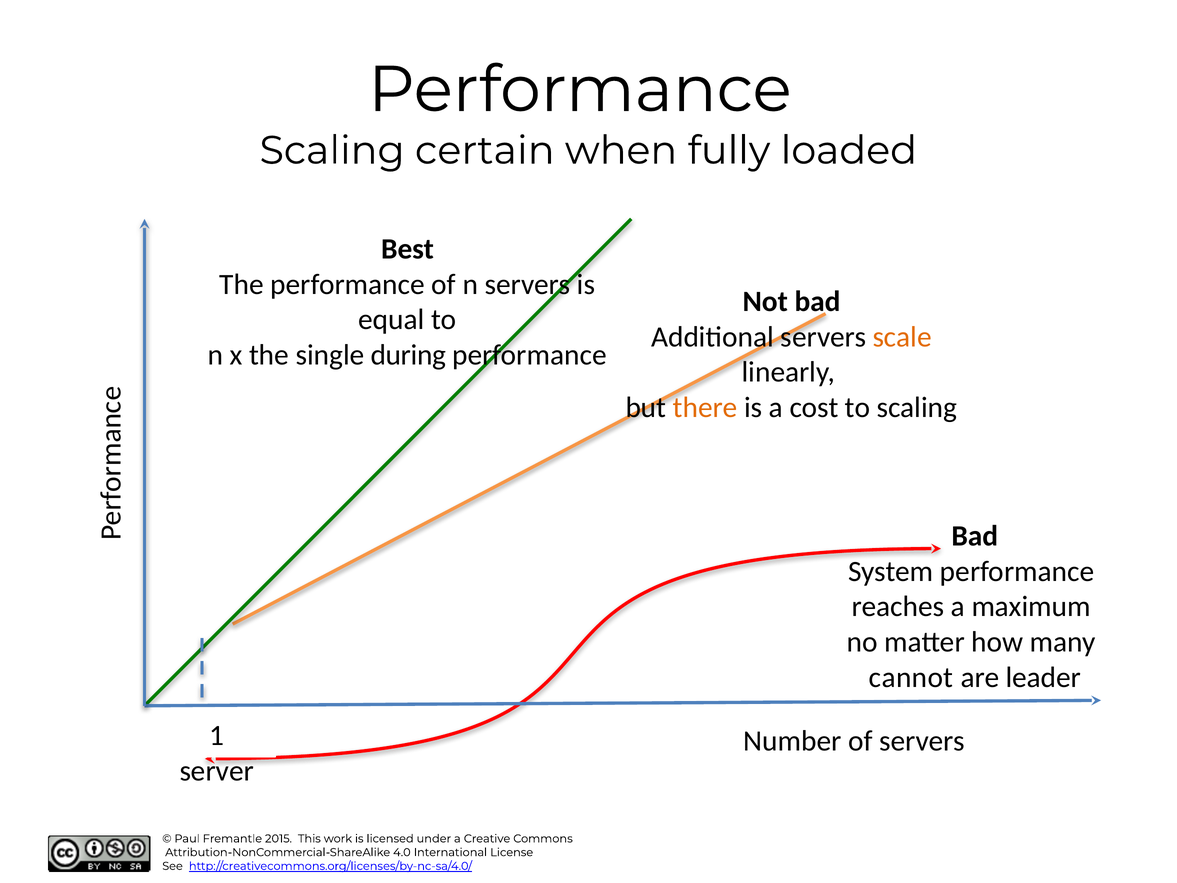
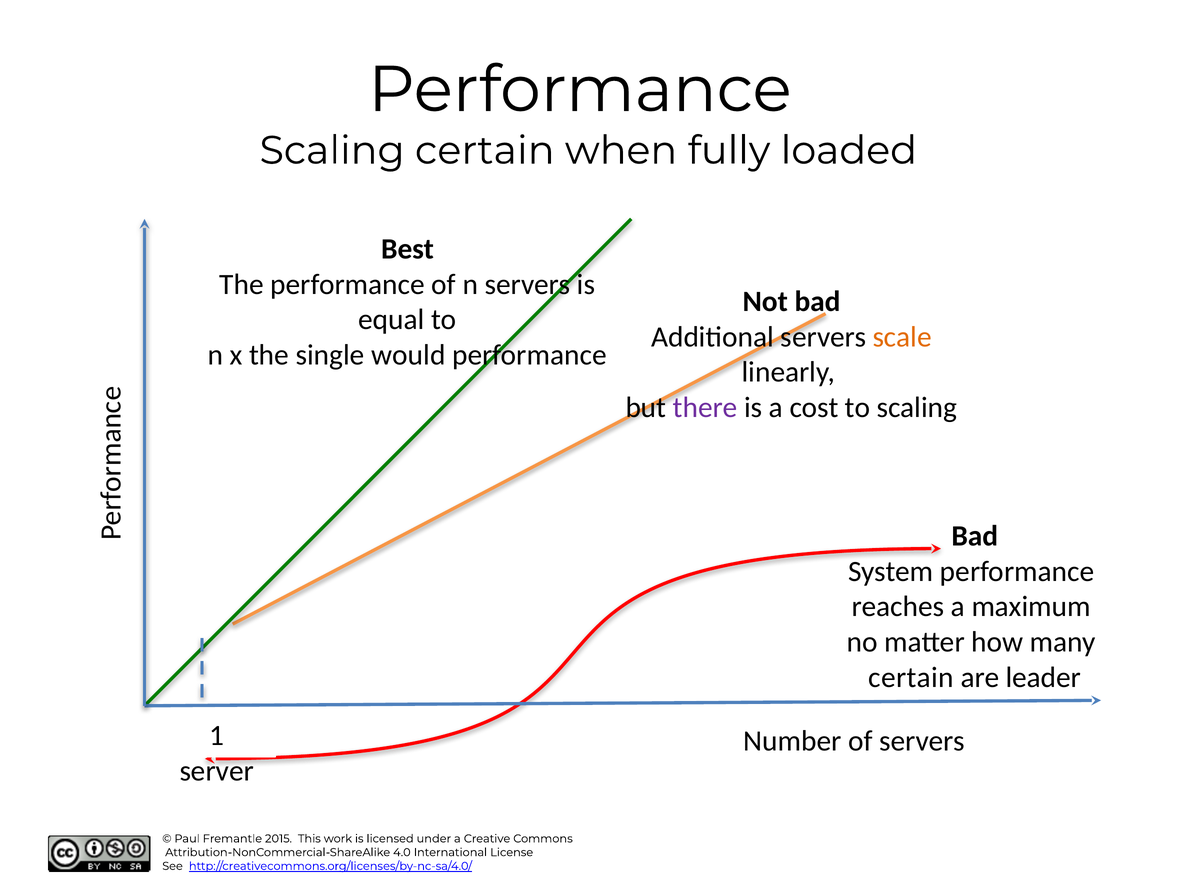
during: during -> would (408, 355)
there colour: orange -> purple (705, 407)
cannot: cannot -> certain (911, 677)
